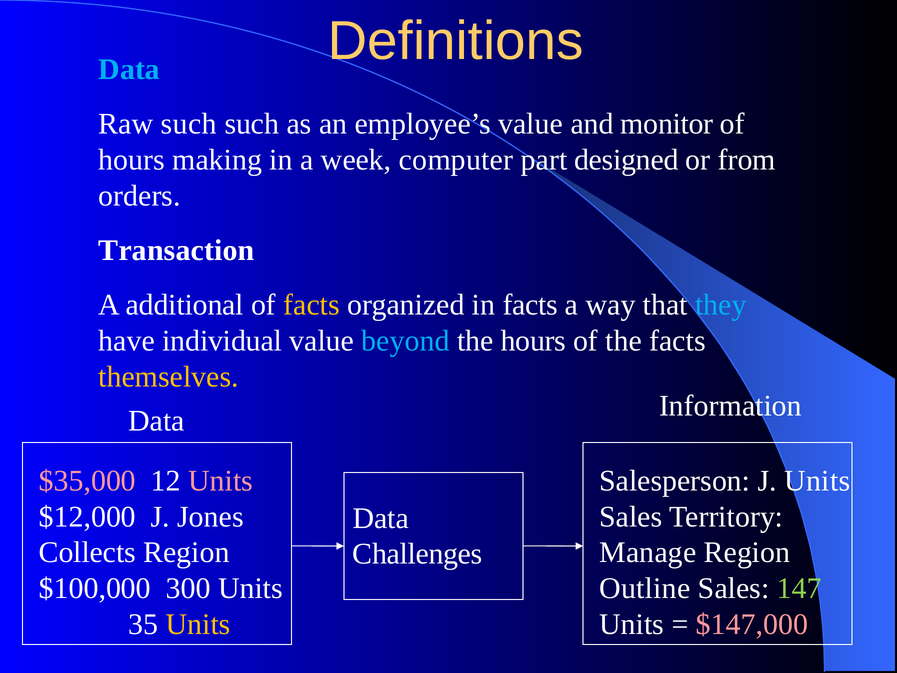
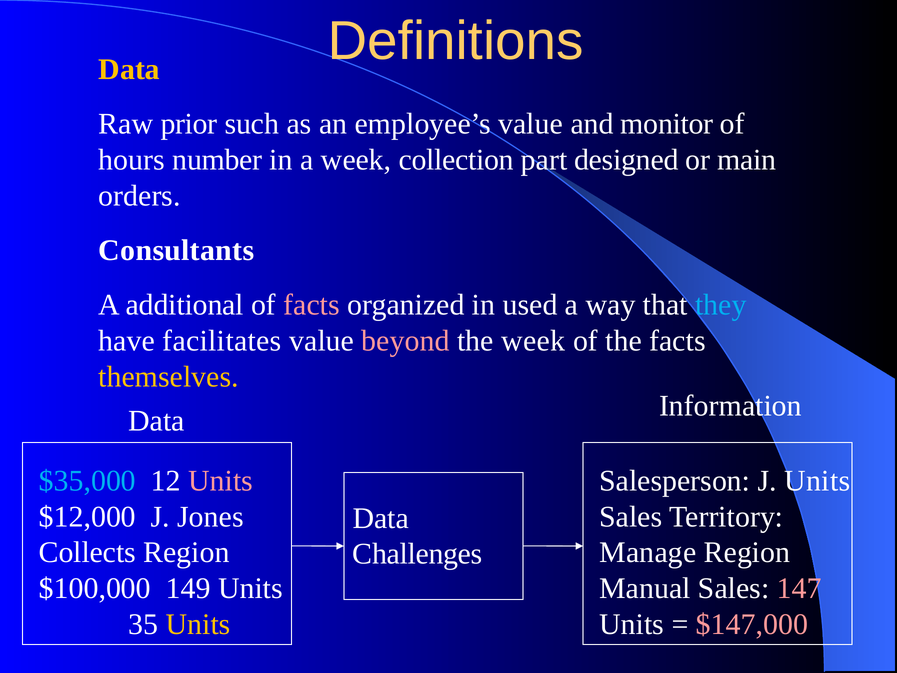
Data colour: light blue -> yellow (129, 69)
Raw such: such -> prior (189, 124)
making: making -> number (217, 160)
computer: computer -> collection (456, 160)
from: from -> main (747, 160)
Transaction: Transaction -> Consultants (176, 250)
facts colour: yellow -> pink (312, 305)
in facts: facts -> used (530, 305)
individual: individual -> facilitates (222, 341)
beyond colour: light blue -> pink (405, 341)
the hours: hours -> week (533, 341)
$35,000 colour: pink -> light blue (87, 481)
300: 300 -> 149 (188, 588)
Outline: Outline -> Manual (645, 588)
147 colour: light green -> pink (799, 588)
